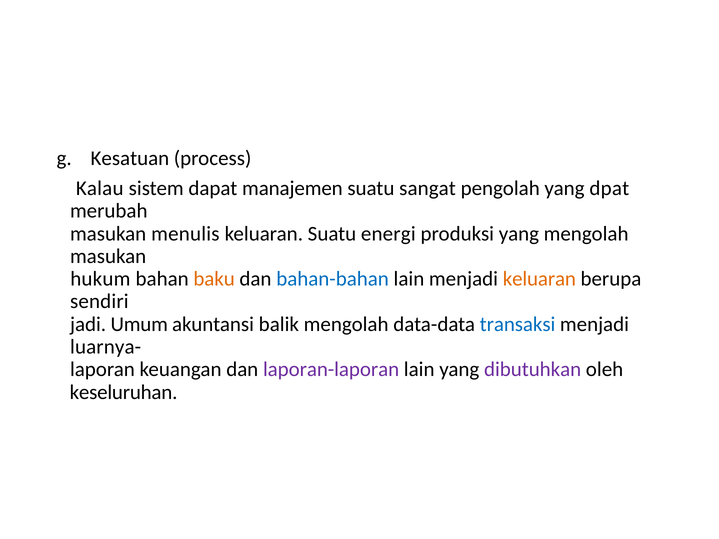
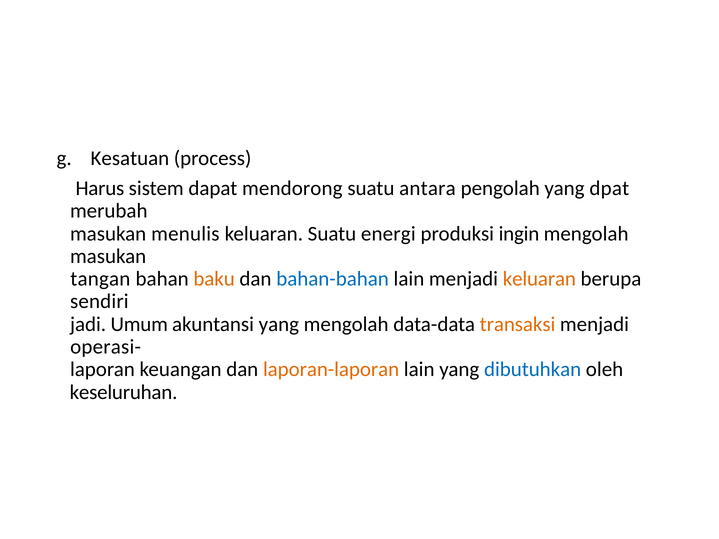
Kalau: Kalau -> Harus (100, 188)
manajemen: manajemen -> mendorong (292, 188)
sangat: sangat -> antara (427, 188)
produksi yang: yang -> ingin (519, 234)
hukum: hukum -> tangan (100, 279)
akuntansi balik: balik -> yang (279, 324)
transaksi colour: blue -> orange (518, 324)
luarnya-: luarnya- -> operasi- (106, 347)
laporan-laporan colour: purple -> orange (331, 370)
dibutuhkan colour: purple -> blue (533, 370)
